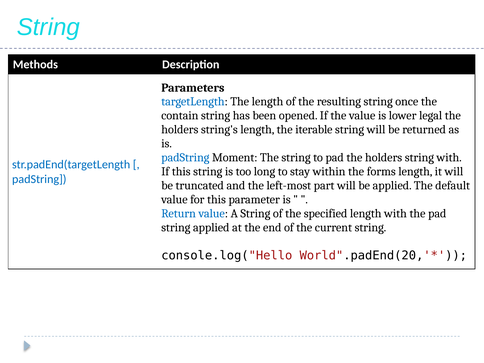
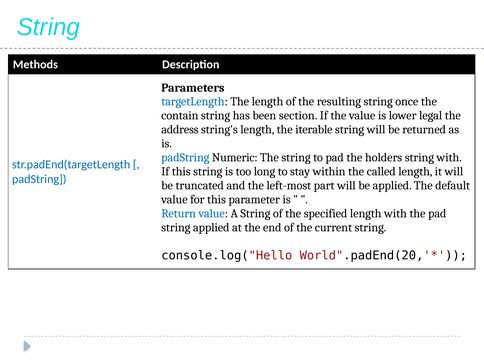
opened: opened -> section (298, 116)
holders: holders -> address (180, 130)
Moment: Moment -> Numeric (235, 158)
forms: forms -> called (381, 172)
